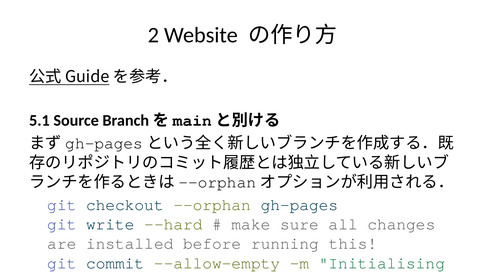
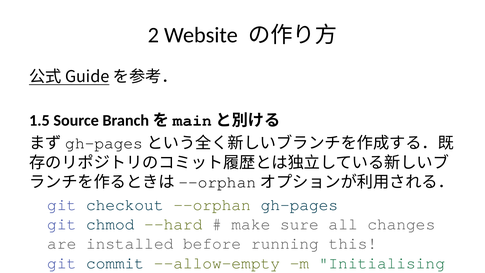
5.1: 5.1 -> 1.5 (39, 121)
git write: write -> chmod (110, 224)
